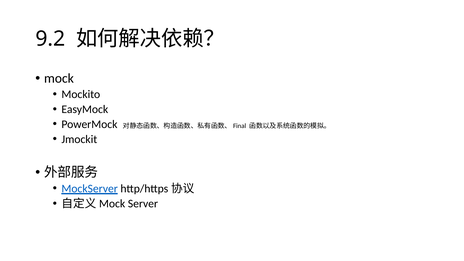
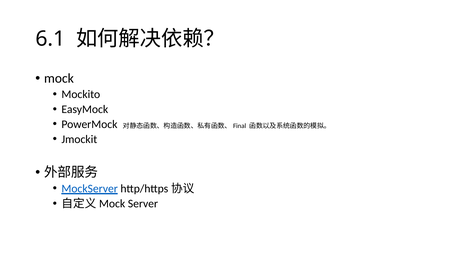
9.2: 9.2 -> 6.1 (50, 39)
